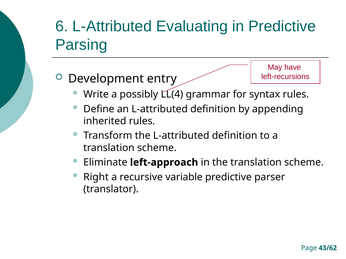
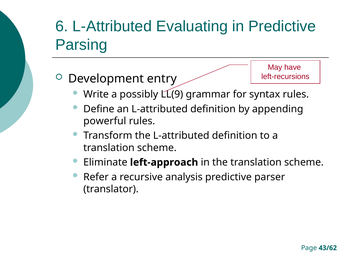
LL(4: LL(4 -> LL(9 (172, 95)
inherited: inherited -> powerful (105, 121)
Right: Right -> Refer (96, 177)
variable: variable -> analysis (184, 177)
